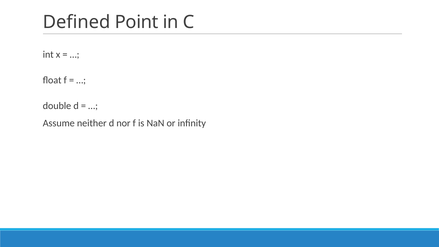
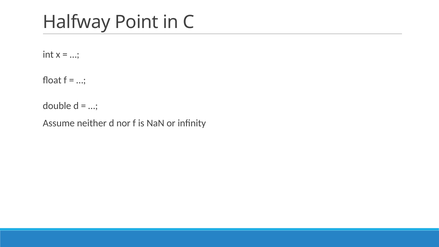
Defined: Defined -> Halfway (77, 22)
